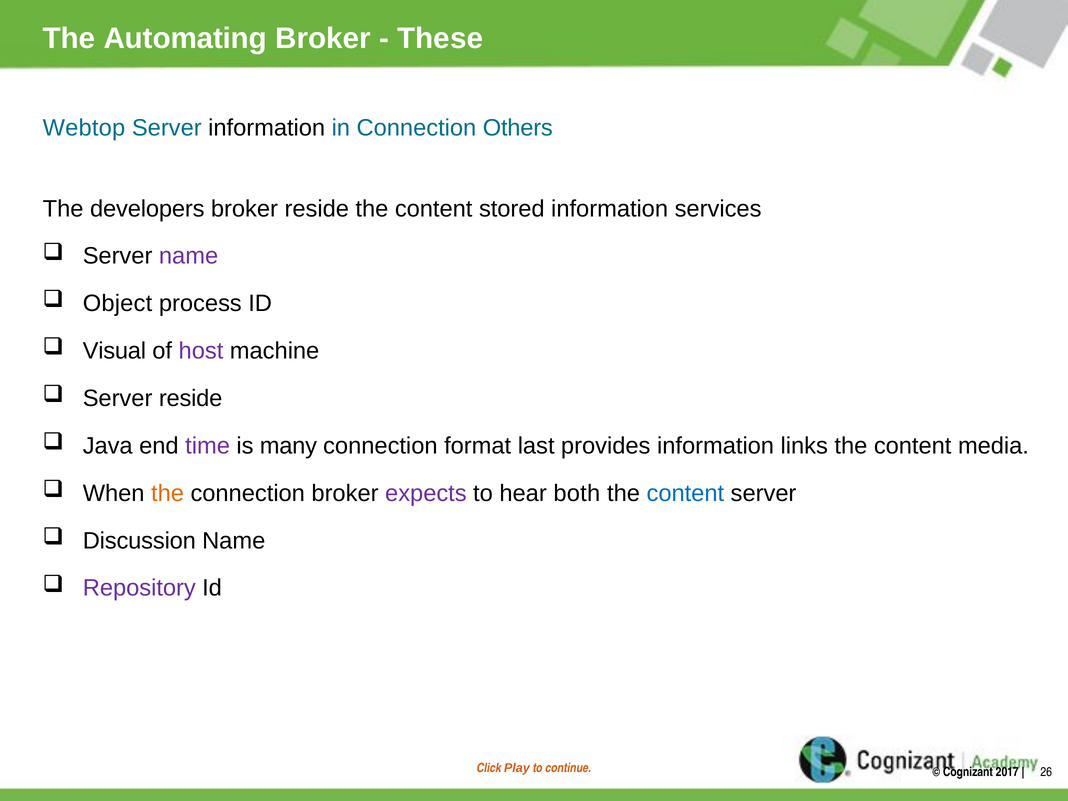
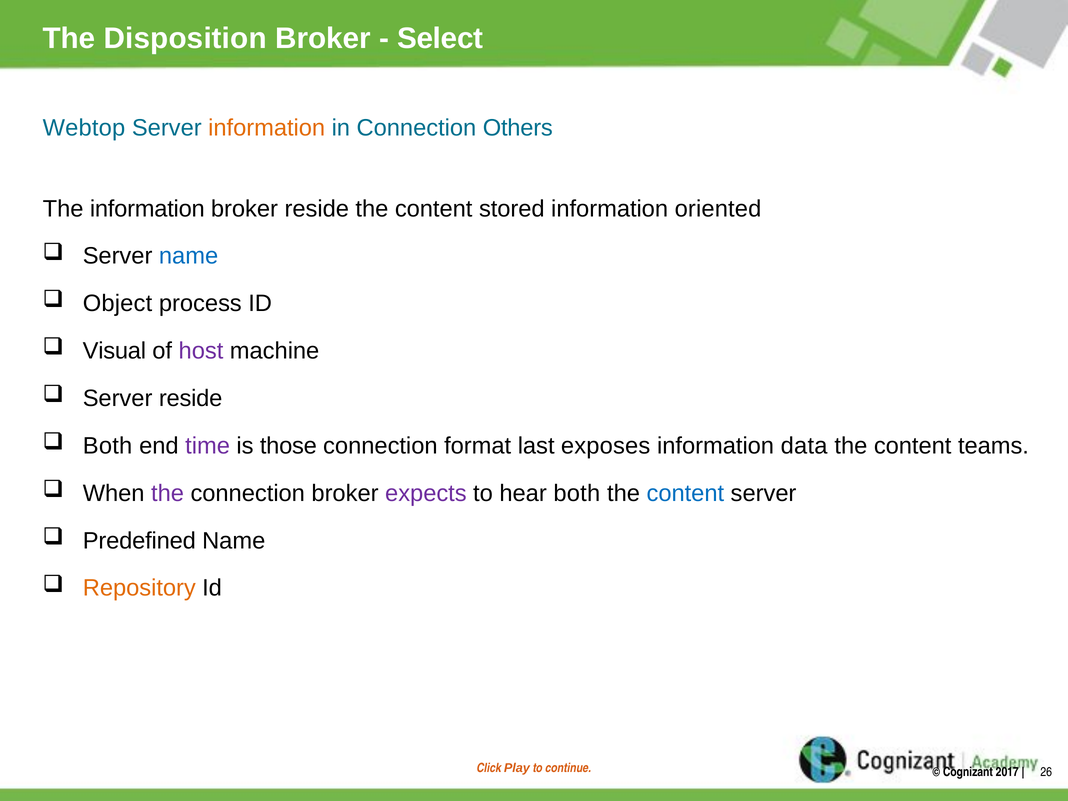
Automating: Automating -> Disposition (185, 38)
These: These -> Select (440, 38)
information colour: black -> orange (267, 128)
The developers: developers -> information (147, 209)
services: services -> oriented (718, 209)
name colour: purple -> blue (189, 256)
Java: Java -> Both (108, 446)
many: many -> those (288, 446)
provides: provides -> exposes (606, 446)
links: links -> data (804, 446)
media: media -> teams (993, 446)
the colour: orange -> purple (168, 493)
Discussion: Discussion -> Predefined (139, 541)
Repository colour: purple -> orange (139, 588)
